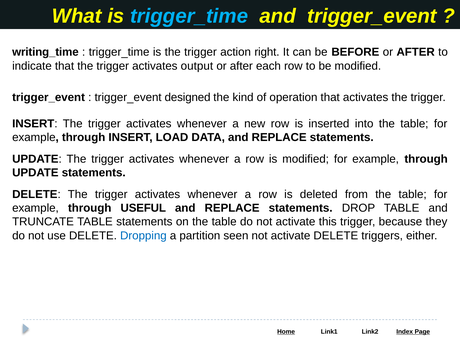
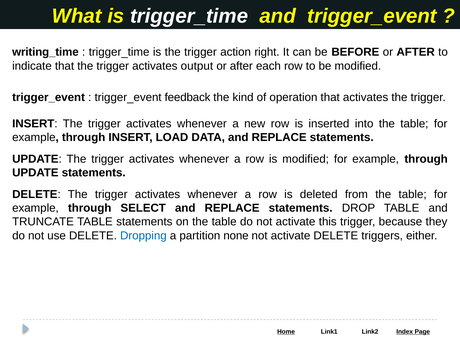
trigger_time colour: light blue -> white (189, 16)
designed: designed -> feedback (188, 97)
USEFUL: USEFUL -> SELECT (143, 208)
seen: seen -> none (236, 236)
